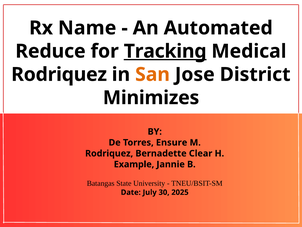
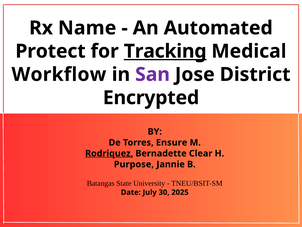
Reduce: Reduce -> Protect (51, 51)
Rodriquez: Rodriquez -> Workflow (59, 74)
San colour: orange -> purple (153, 74)
Minimizes: Minimizes -> Encrypted (151, 98)
Rodriquez underline: none -> present (109, 153)
Example: Example -> Purpose (134, 164)
